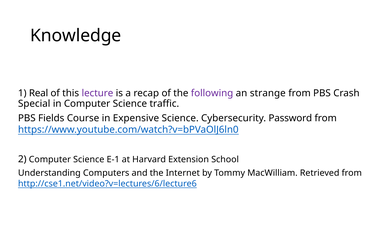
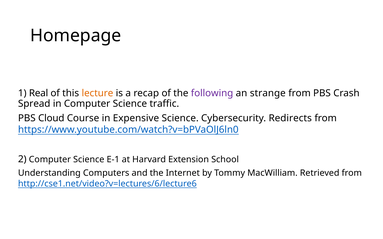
Knowledge: Knowledge -> Homepage (76, 36)
lecture colour: purple -> orange (97, 93)
Special: Special -> Spread (34, 104)
Fields: Fields -> Cloud (51, 118)
Password: Password -> Redirects (290, 118)
